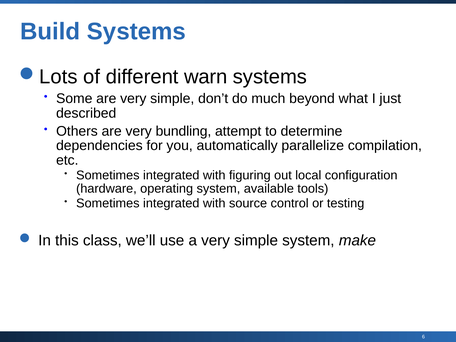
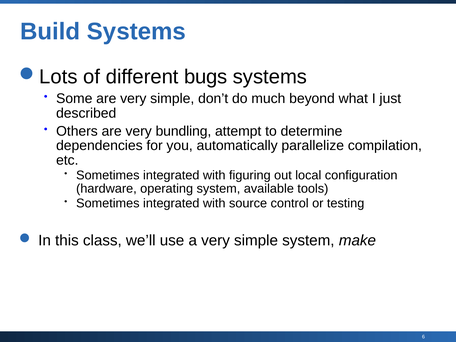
warn: warn -> bugs (206, 77)
